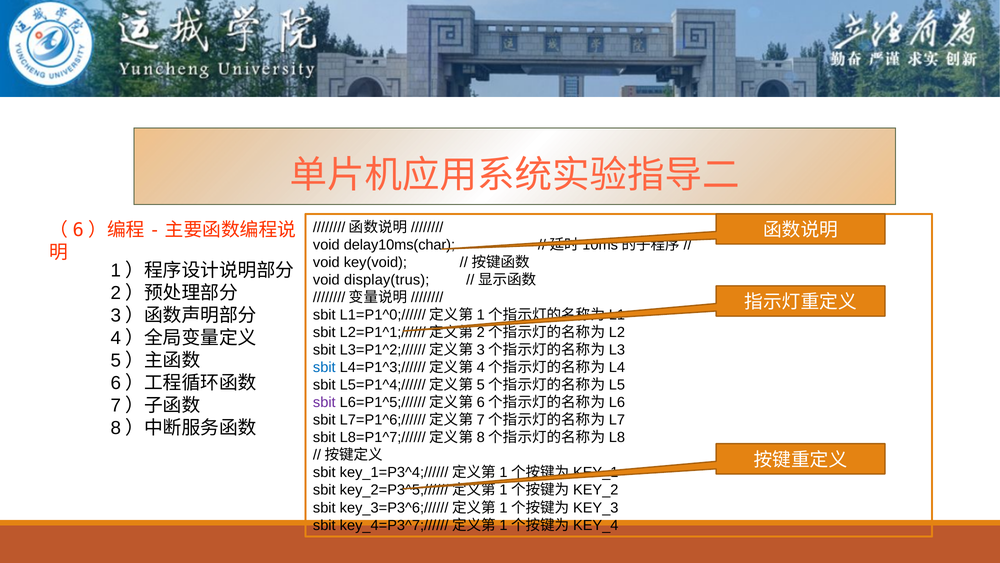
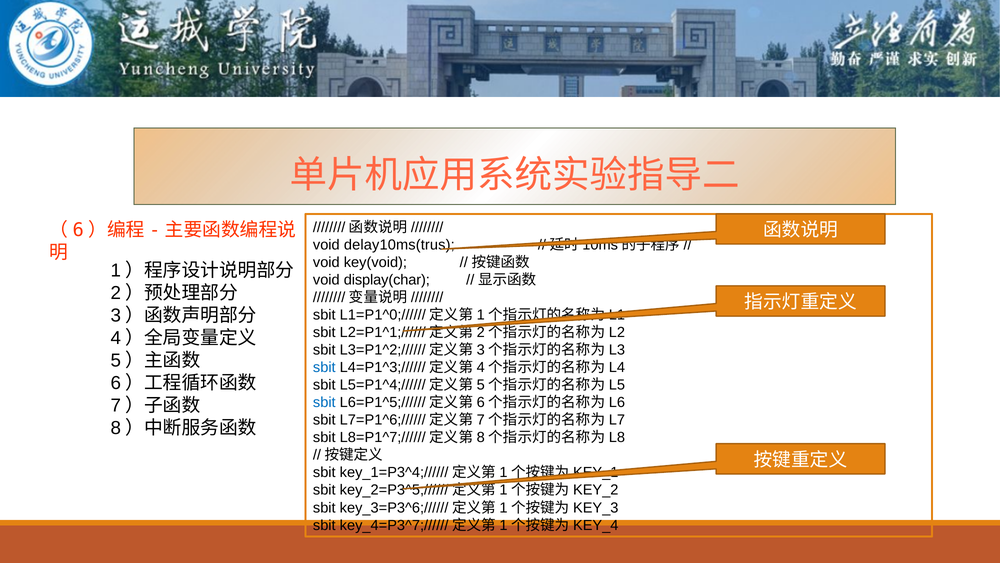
delay10ms(char: delay10ms(char -> delay10ms(trus (399, 245)
display(trus: display(trus -> display(char (387, 280)
sbit colour: purple -> blue (324, 402)
